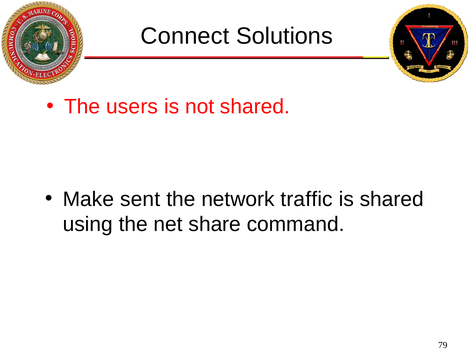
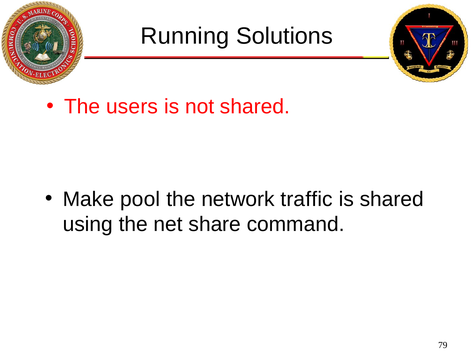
Connect: Connect -> Running (185, 36)
sent: sent -> pool (140, 199)
